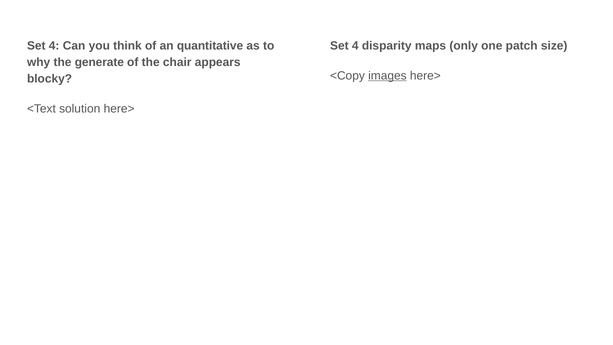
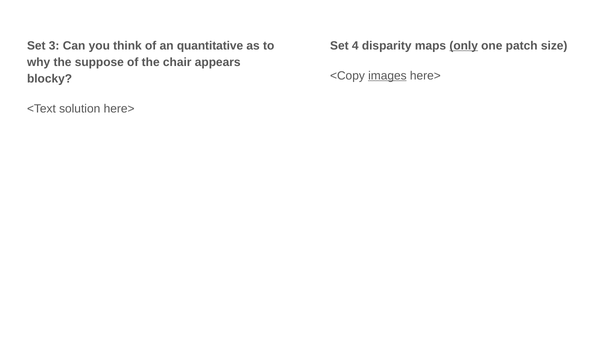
4: 4 -> 3 (54, 46)
only underline: none -> present (464, 46)
generate: generate -> suppose (99, 62)
